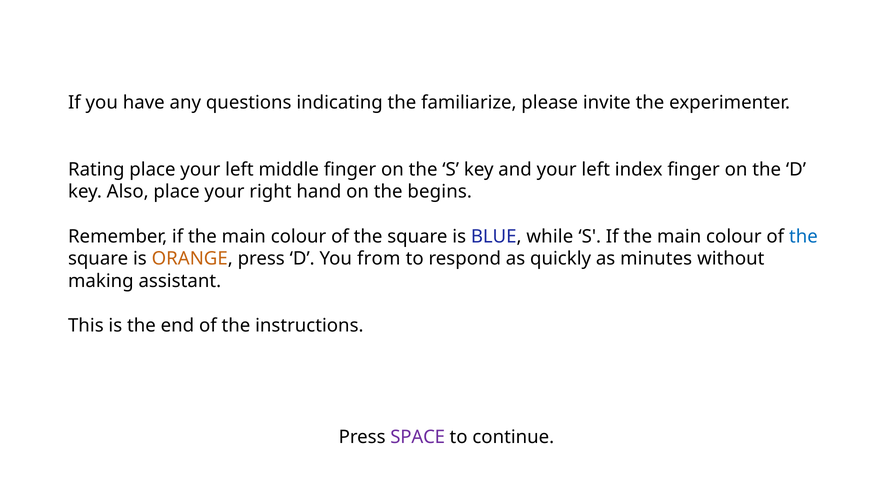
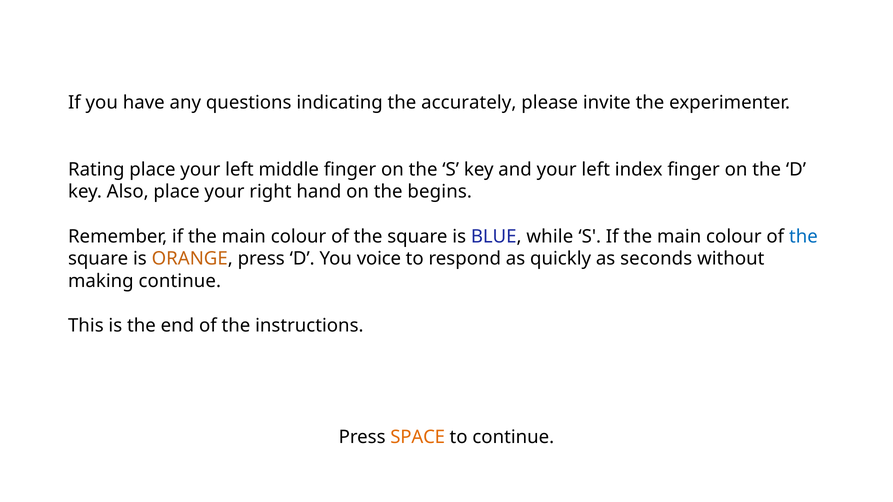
familiarize: familiarize -> accurately (469, 103)
from: from -> voice (379, 259)
minutes: minutes -> seconds (656, 259)
making assistant: assistant -> continue (180, 281)
SPACE colour: purple -> orange (418, 438)
